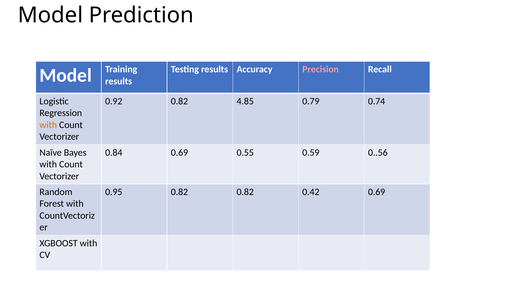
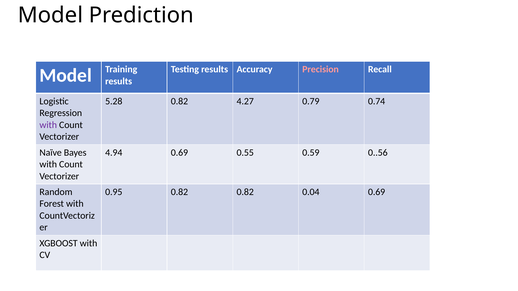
0.92: 0.92 -> 5.28 (114, 101)
4.85: 4.85 -> 4.27 (245, 101)
with colour: orange -> purple (48, 125)
0.84: 0.84 -> 4.94 (114, 153)
0.42: 0.42 -> 0.04 (311, 192)
